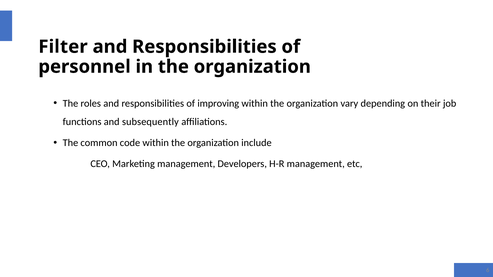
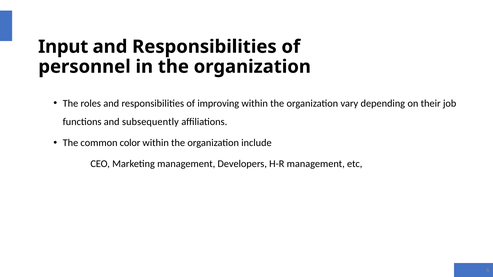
Filter: Filter -> Input (63, 47)
code: code -> color (130, 143)
